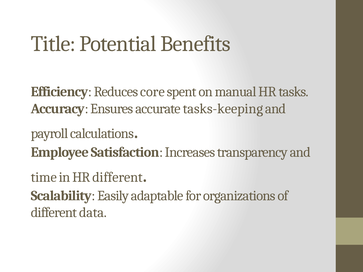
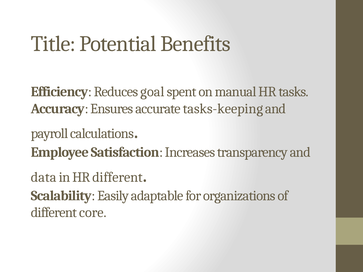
core: core -> goal (152, 92)
time: time -> data (44, 177)
data: data -> core (93, 213)
